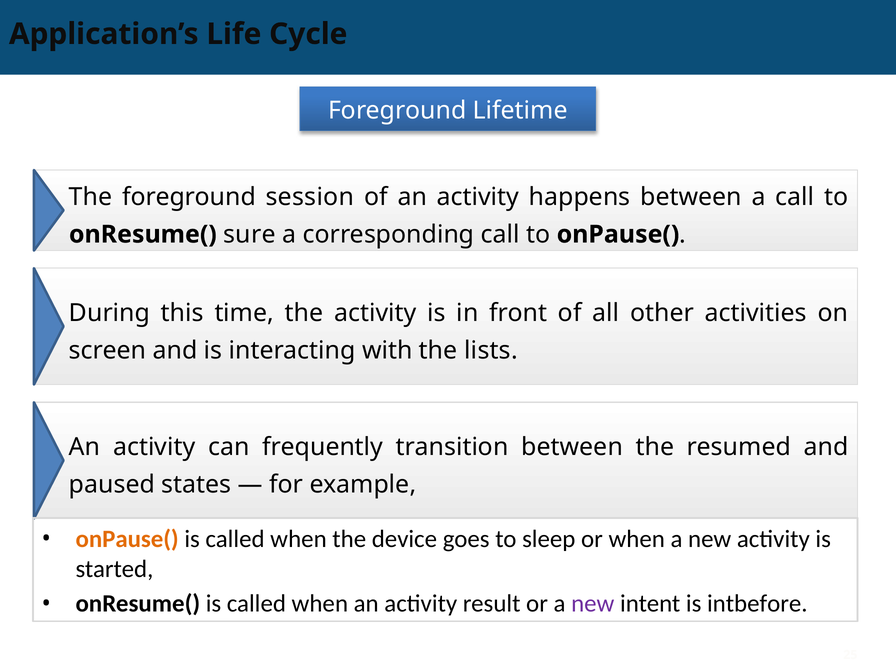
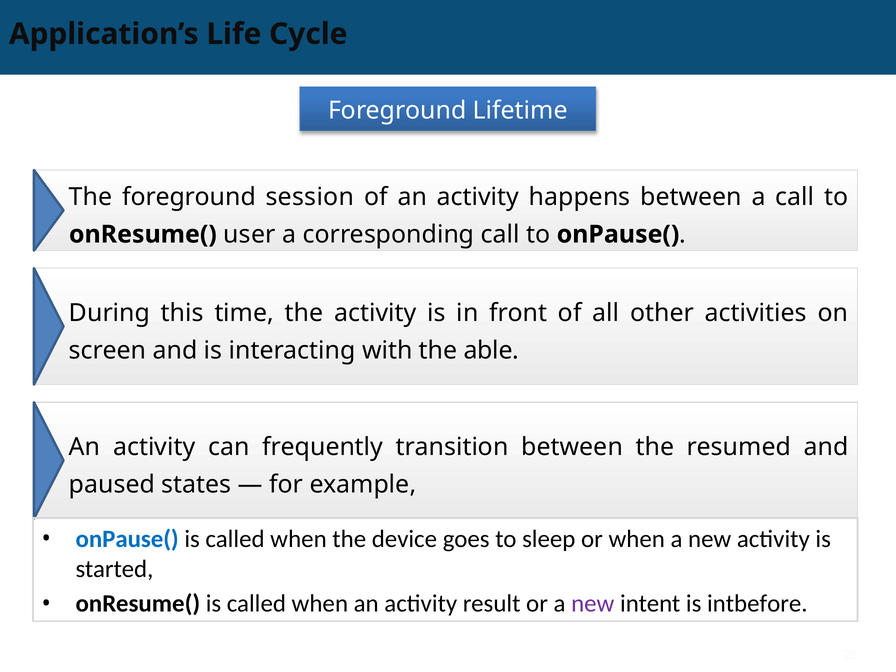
sure: sure -> user (249, 234)
lists: lists -> able (491, 350)
onPause( colour: orange -> blue (127, 539)
